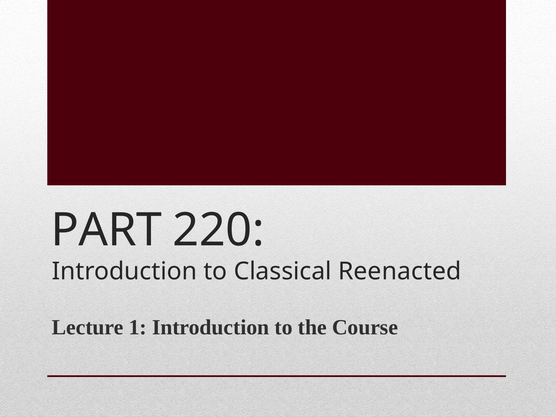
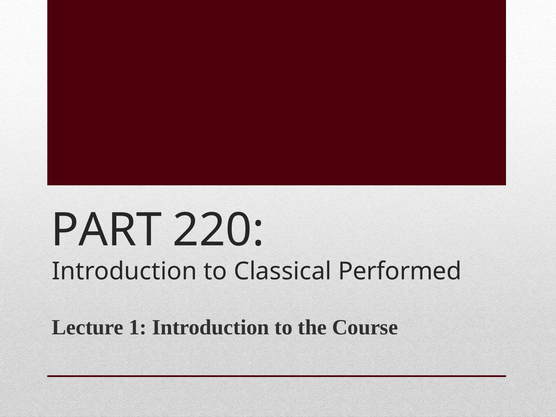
Reenacted: Reenacted -> Performed (400, 271)
